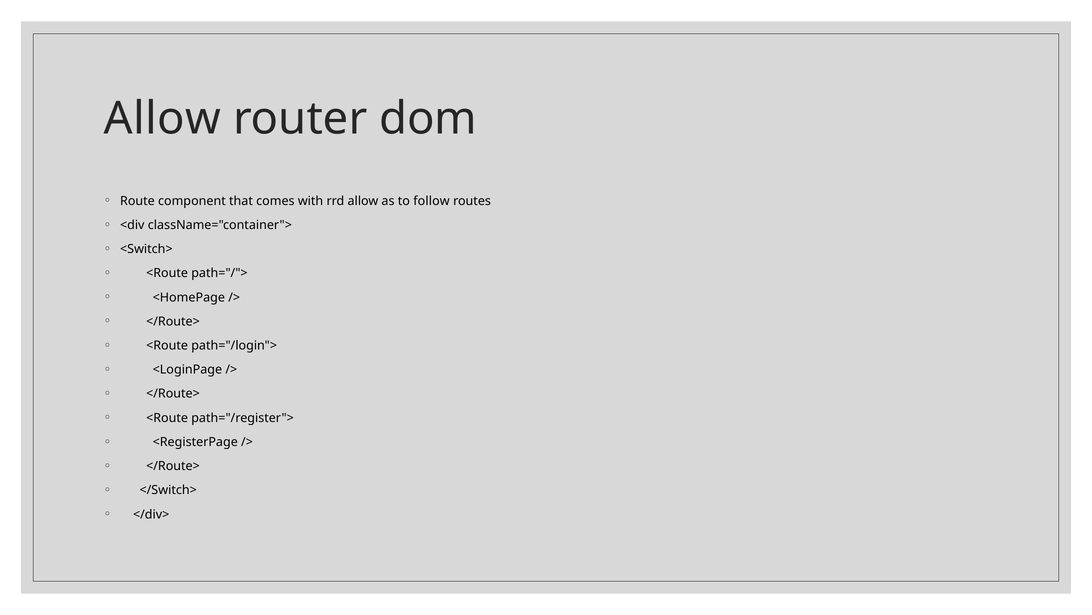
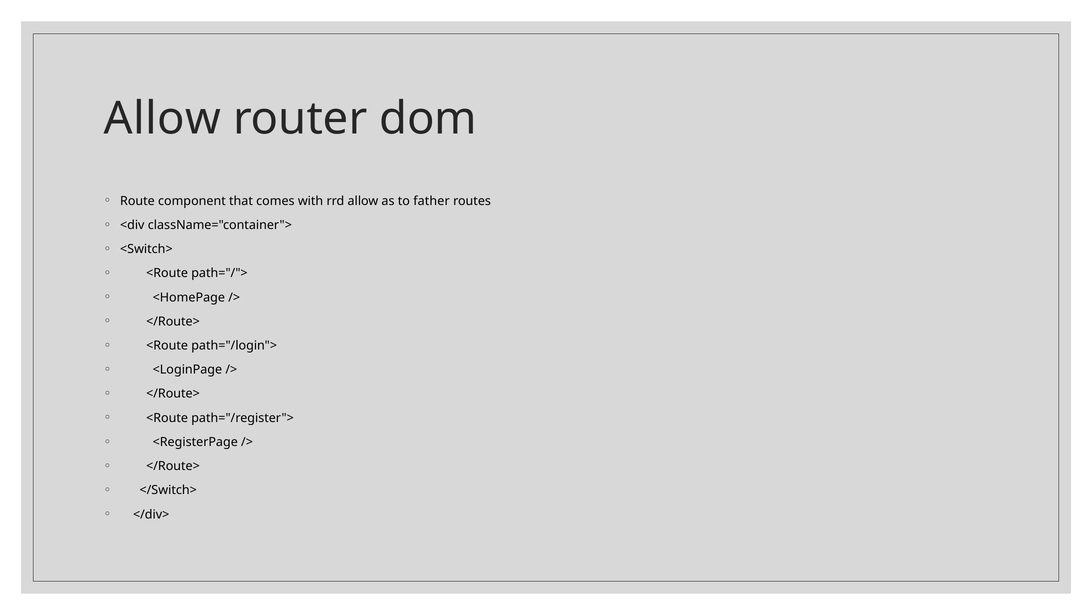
follow: follow -> father (431, 201)
